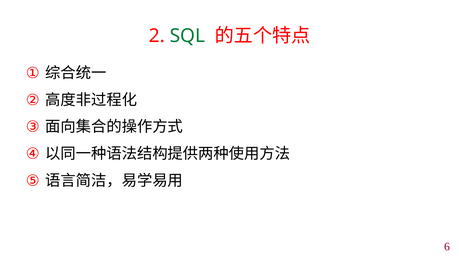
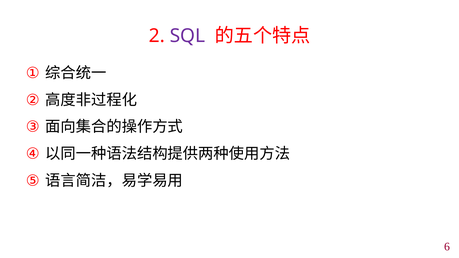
SQL colour: green -> purple (188, 36)
